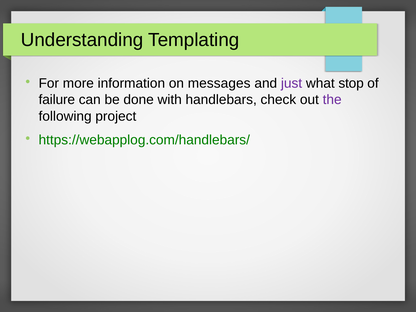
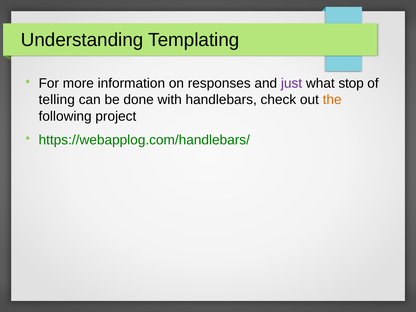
messages: messages -> responses (219, 83)
failure: failure -> telling (57, 100)
the colour: purple -> orange (332, 100)
